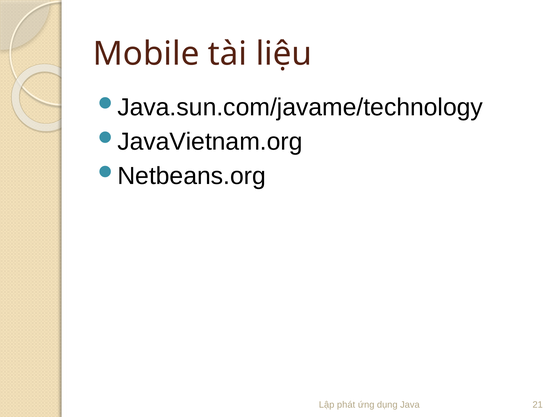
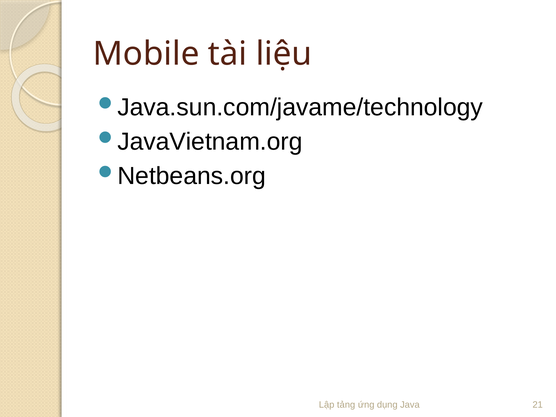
phát: phát -> tảng (346, 405)
